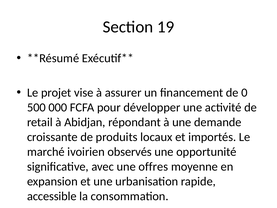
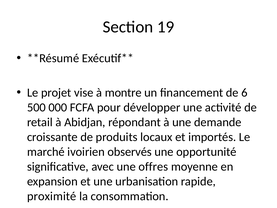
assurer: assurer -> montre (123, 93)
0: 0 -> 6 (244, 93)
accessible: accessible -> proximité (52, 196)
